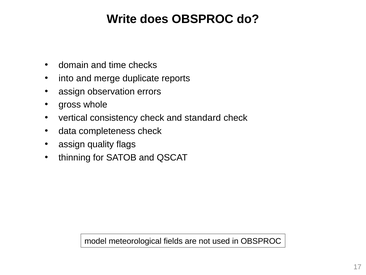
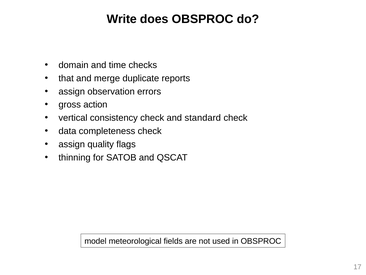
into: into -> that (66, 78)
whole: whole -> action (95, 105)
